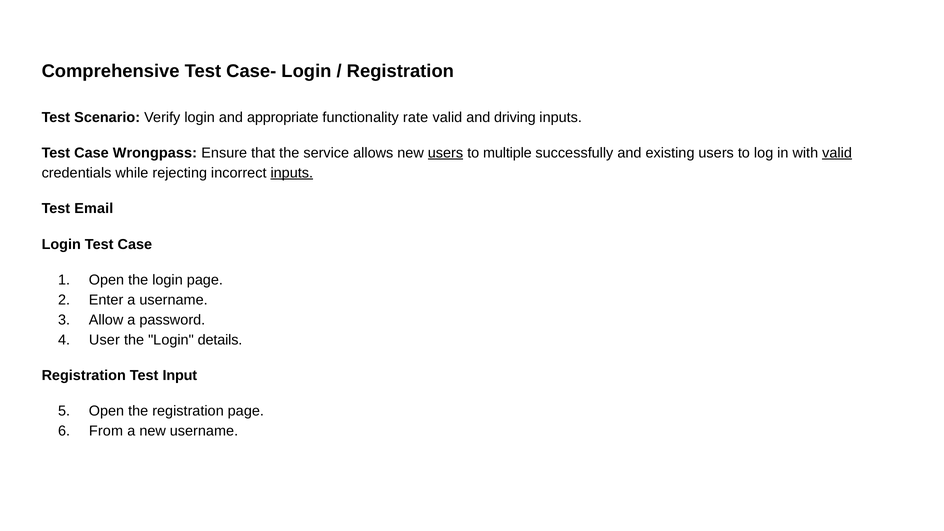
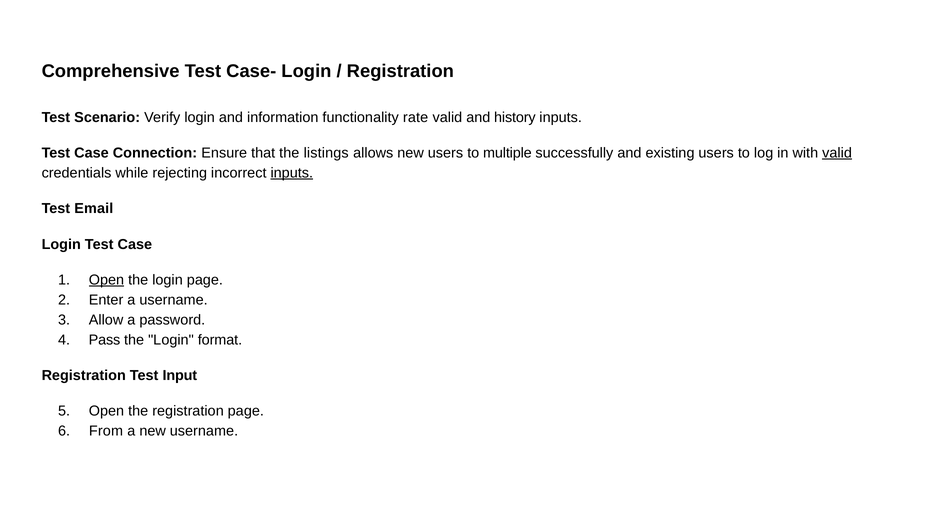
appropriate: appropriate -> information (283, 117)
driving: driving -> history (515, 117)
Wrongpass: Wrongpass -> Connection (155, 153)
service: service -> listings (326, 153)
users underline: present -> none (445, 153)
Open underline: none -> present (106, 280)
User: User -> Pass (105, 340)
details: details -> format (220, 340)
